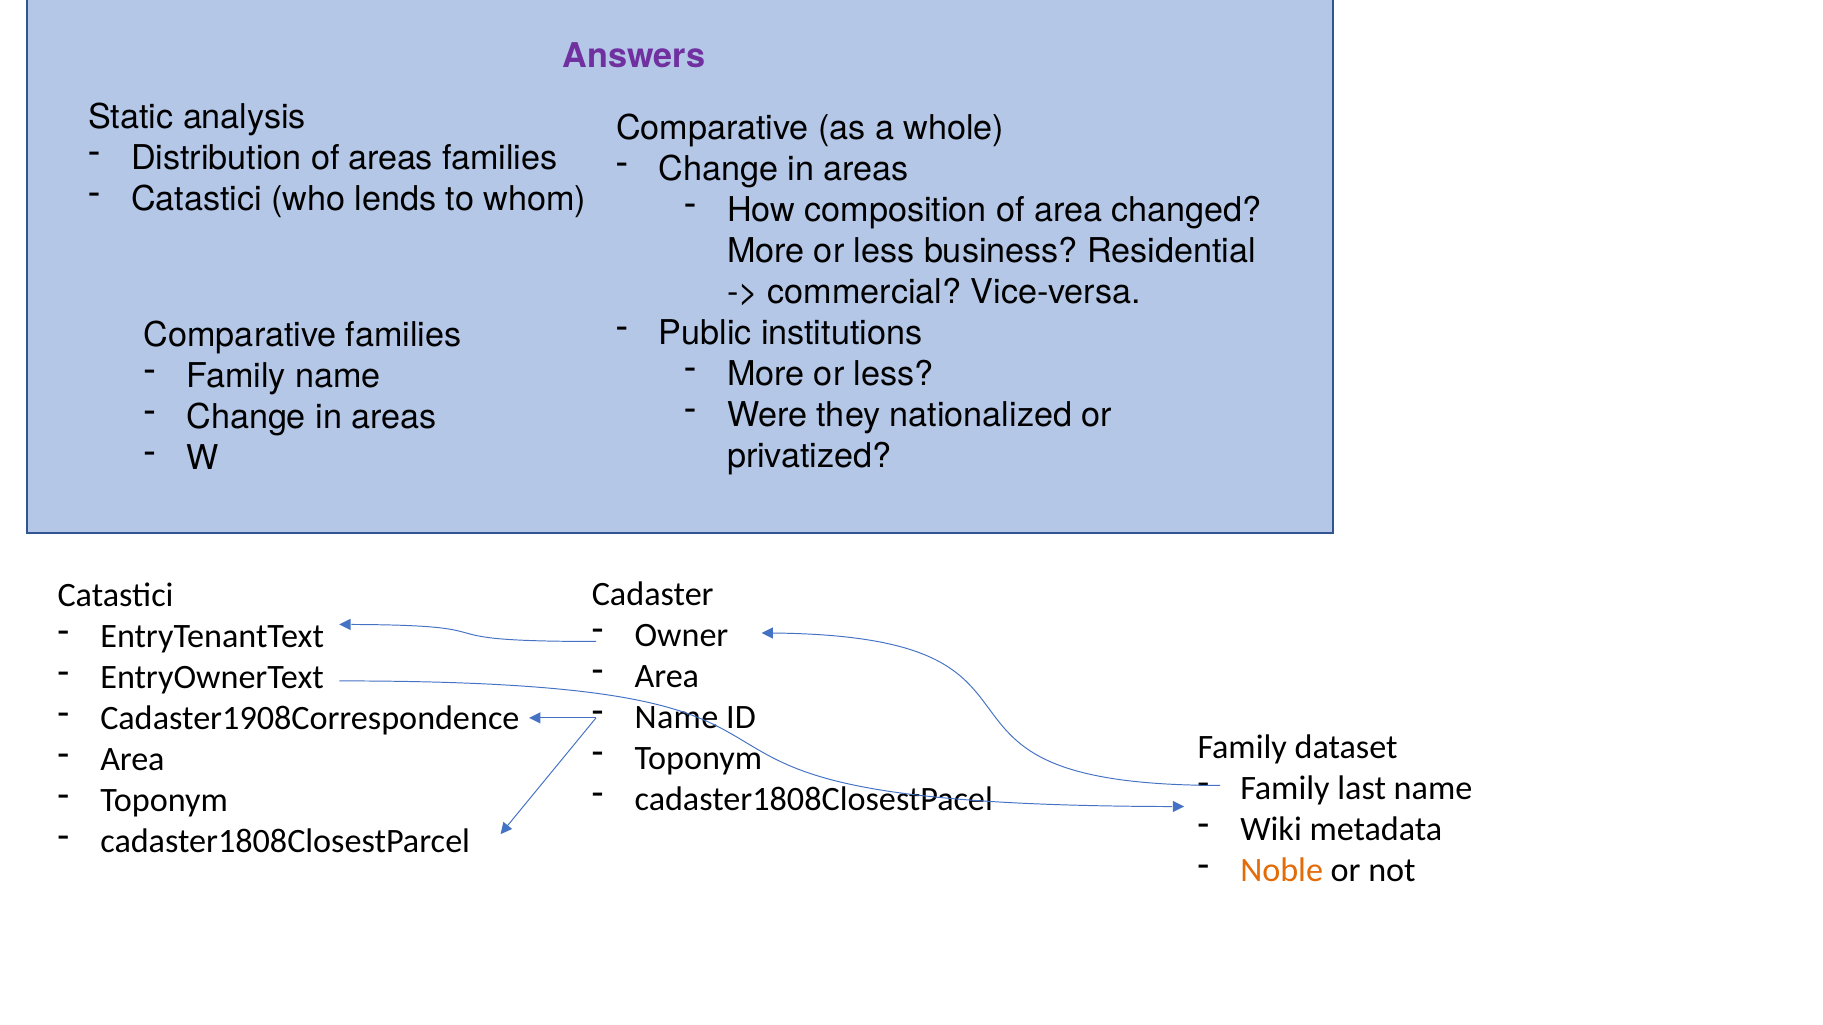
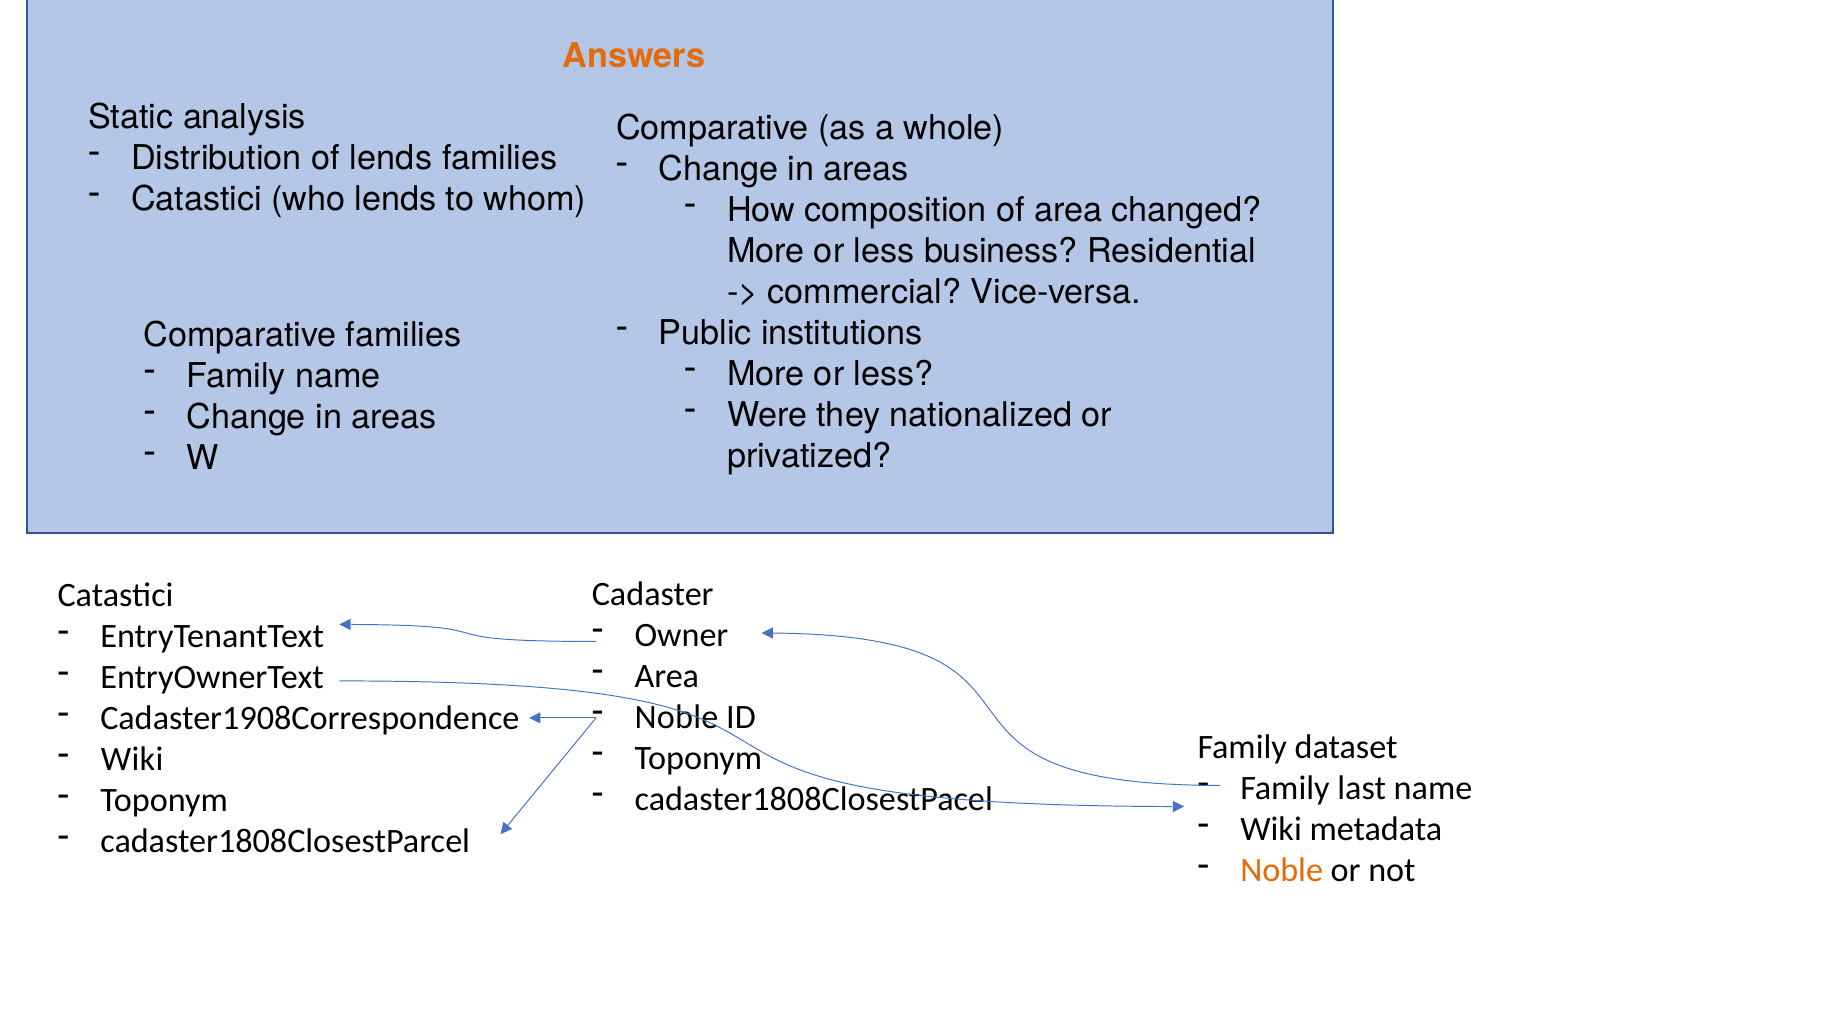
Answers colour: purple -> orange (634, 56)
of areas: areas -> lends (391, 158)
Name: Name -> Noble (677, 717)
Area: Area -> Wiki (132, 760)
